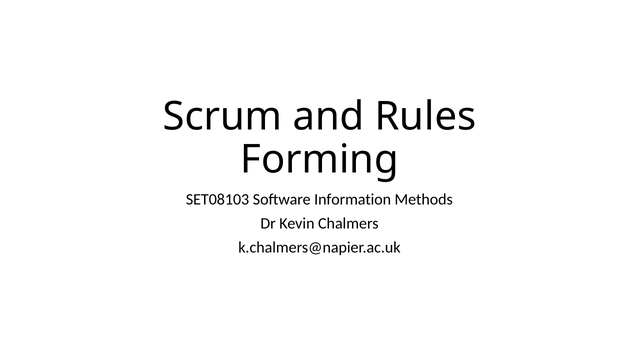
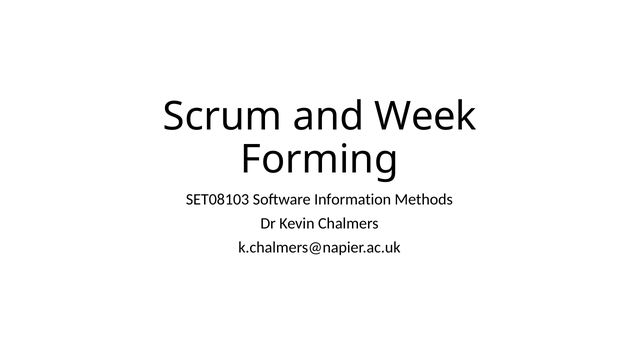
Rules: Rules -> Week (426, 117)
